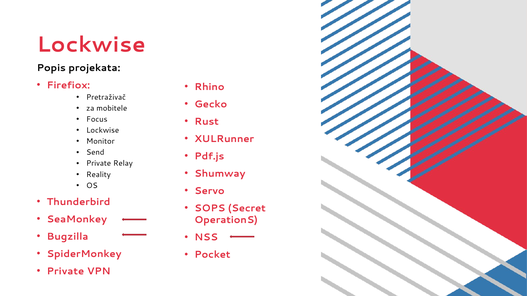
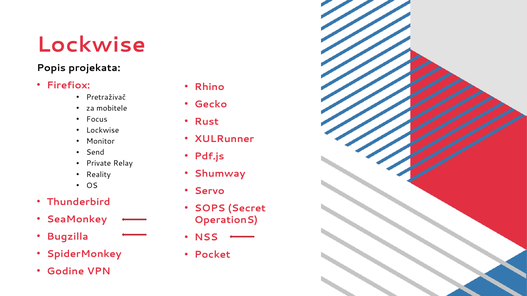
Private: Private -> Godine (65, 272)
